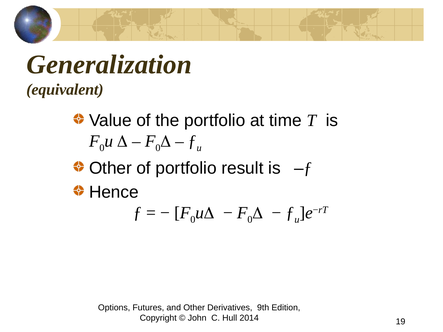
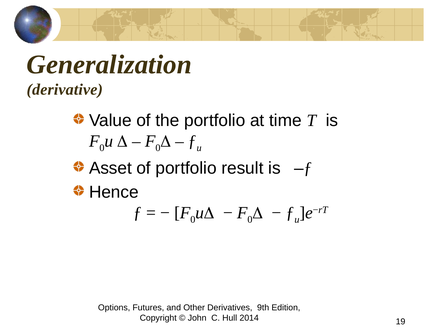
equivalent: equivalent -> derivative (65, 90)
Other: Other -> Asset (110, 168)
